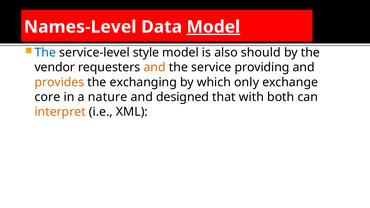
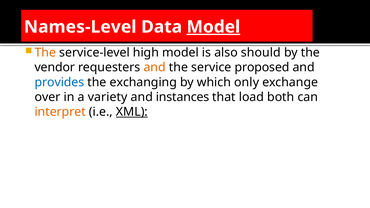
The colour: blue -> orange (45, 53)
style: style -> high (146, 53)
providing: providing -> proposed (262, 67)
provides colour: orange -> blue (59, 82)
core: core -> over (48, 97)
nature: nature -> variety (108, 97)
designed: designed -> instances (183, 97)
with: with -> load (251, 97)
XML underline: none -> present (132, 112)
